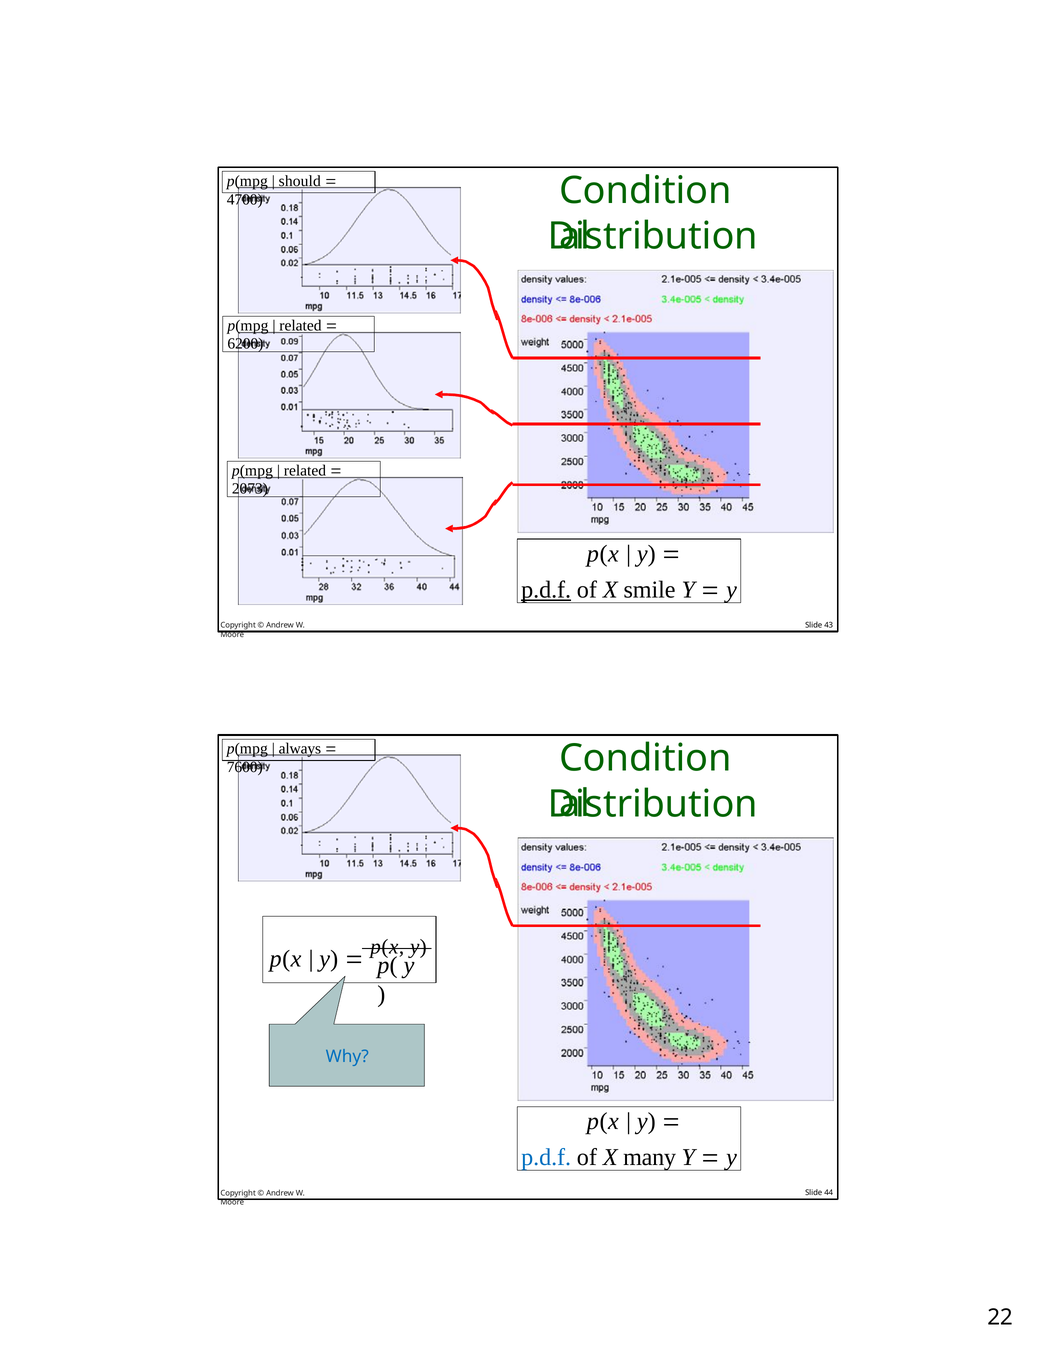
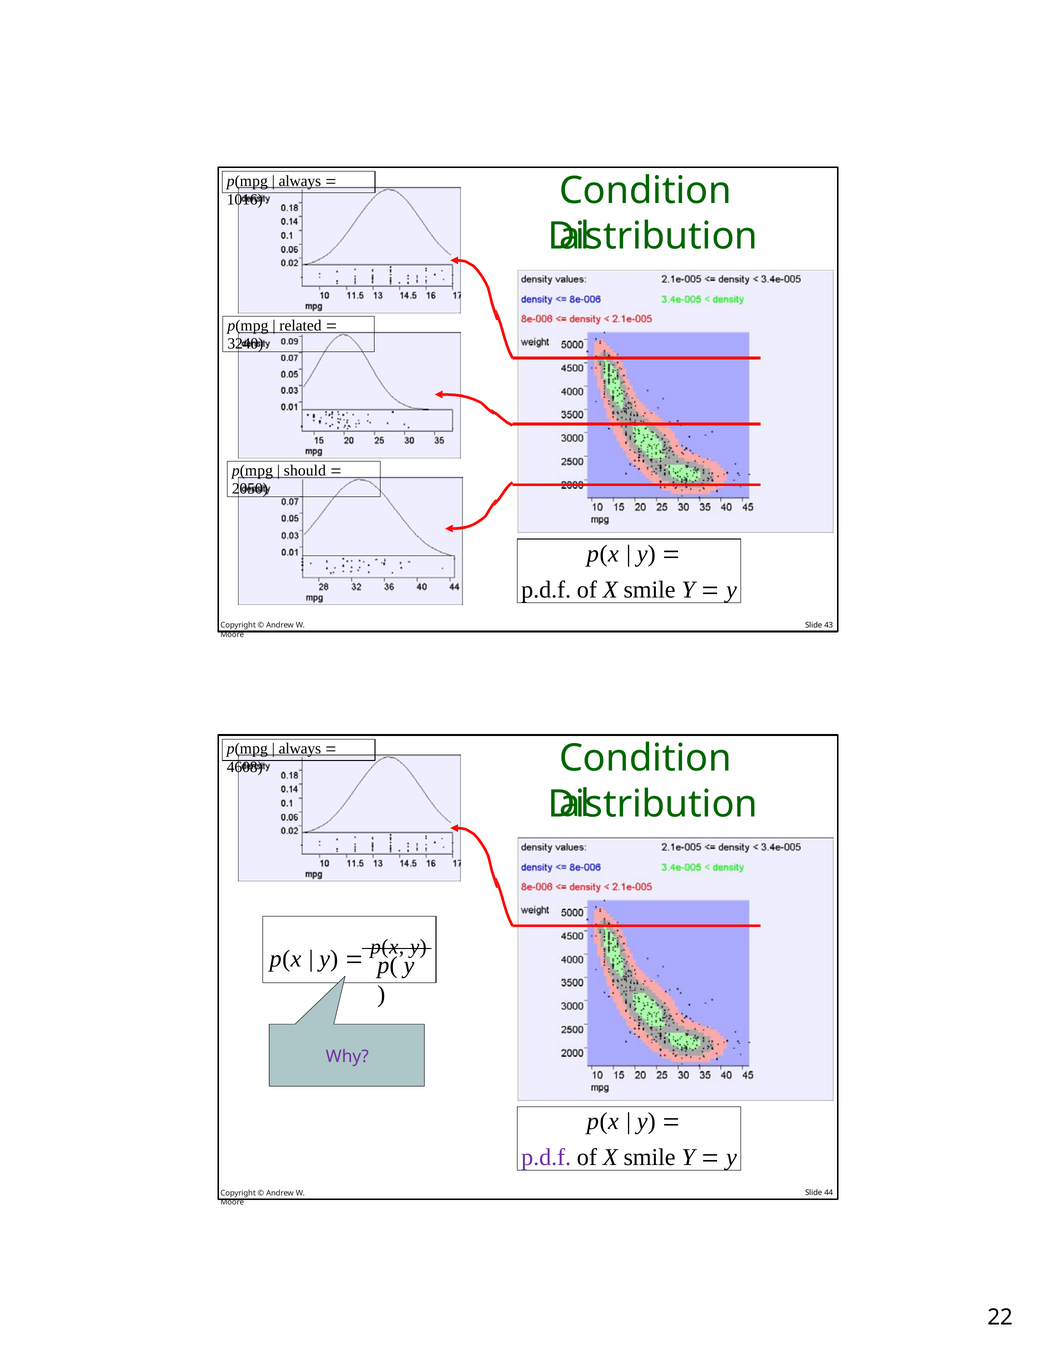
should: should -> always (300, 181)
4700: 4700 -> 1016 (245, 200)
6200: 6200 -> 3240 (245, 343)
related: related -> should (305, 471)
2073: 2073 -> 2050 (250, 488)
p.d.f underline: present -> none (546, 590)
7600: 7600 -> 4608 (245, 767)
Why colour: blue -> purple (347, 1056)
p.d.f colour: blue -> purple (546, 1157)
many: many -> smile (650, 1157)
